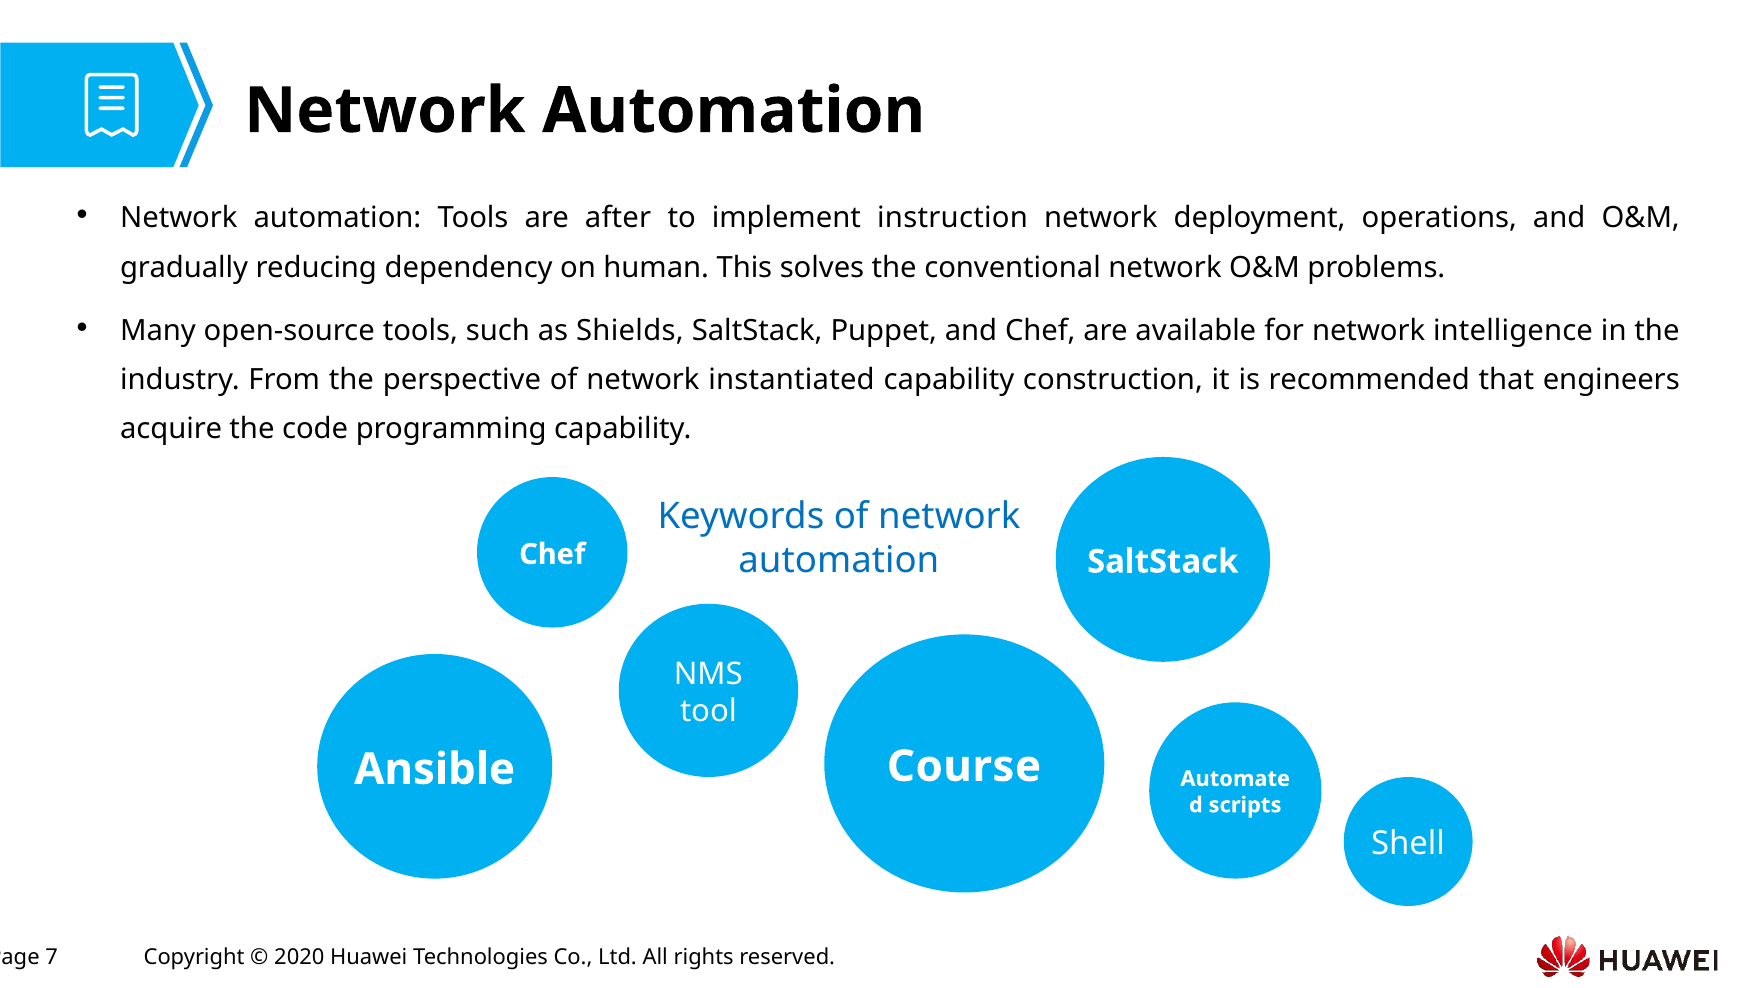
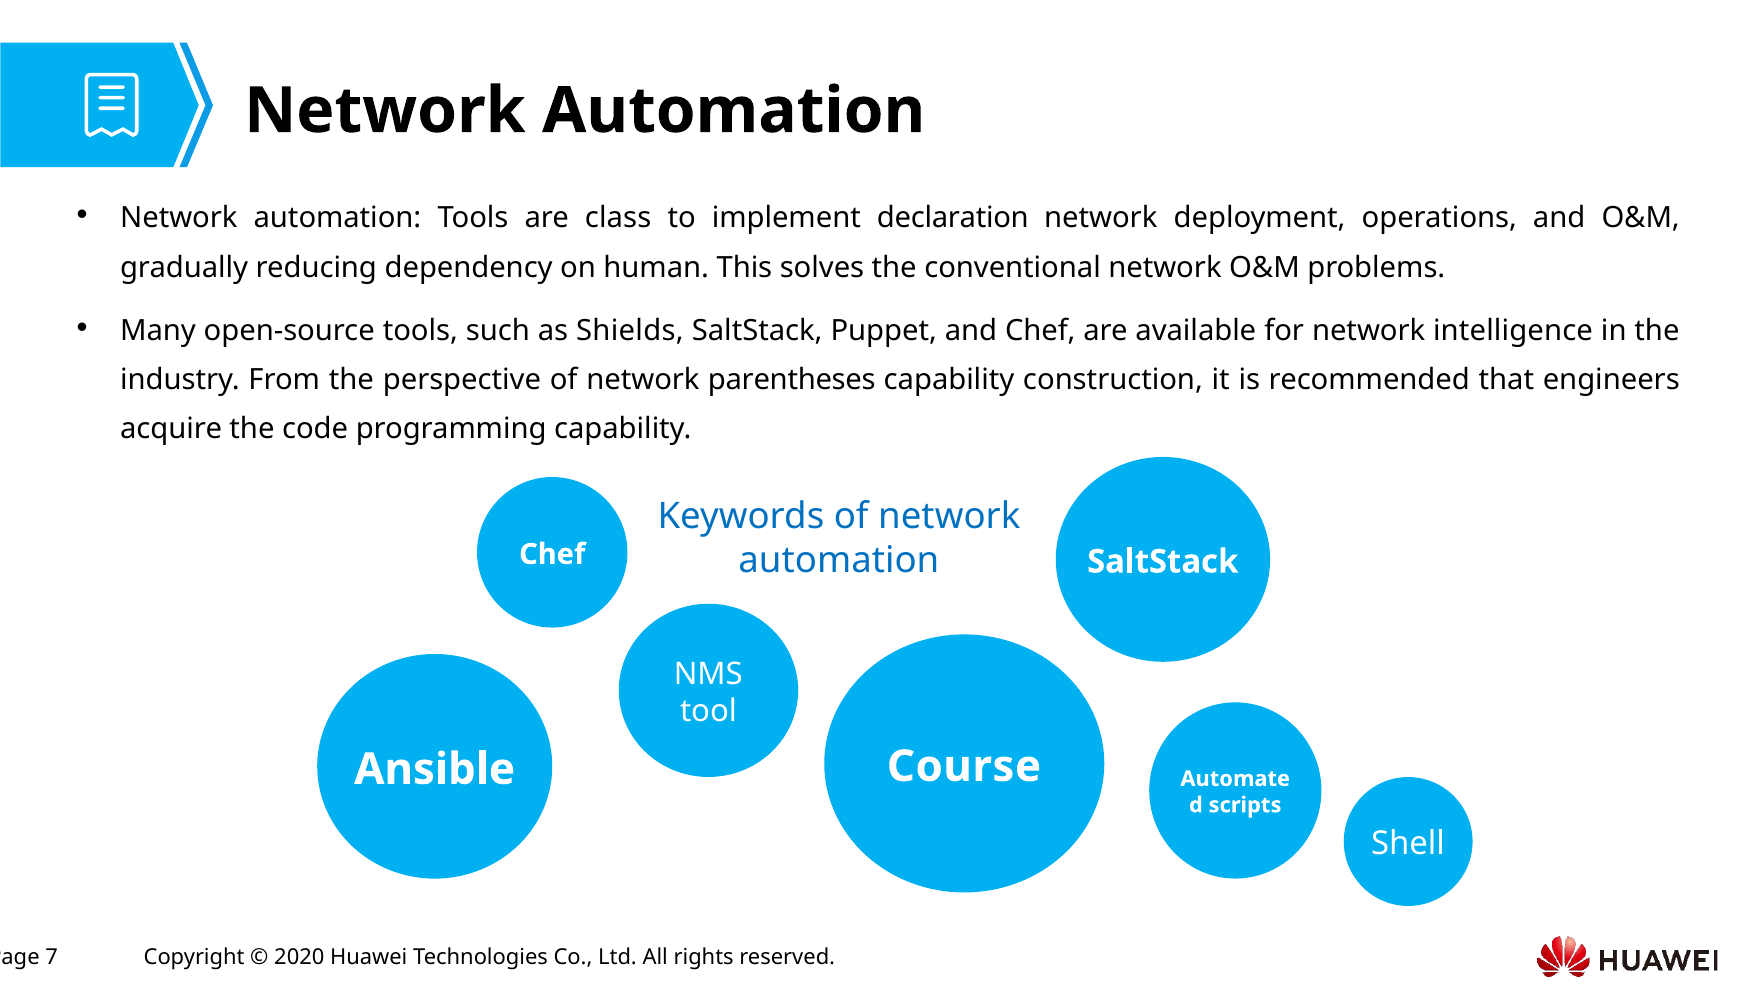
after: after -> class (618, 218)
instruction: instruction -> declaration (953, 218)
instantiated: instantiated -> parentheses (792, 380)
